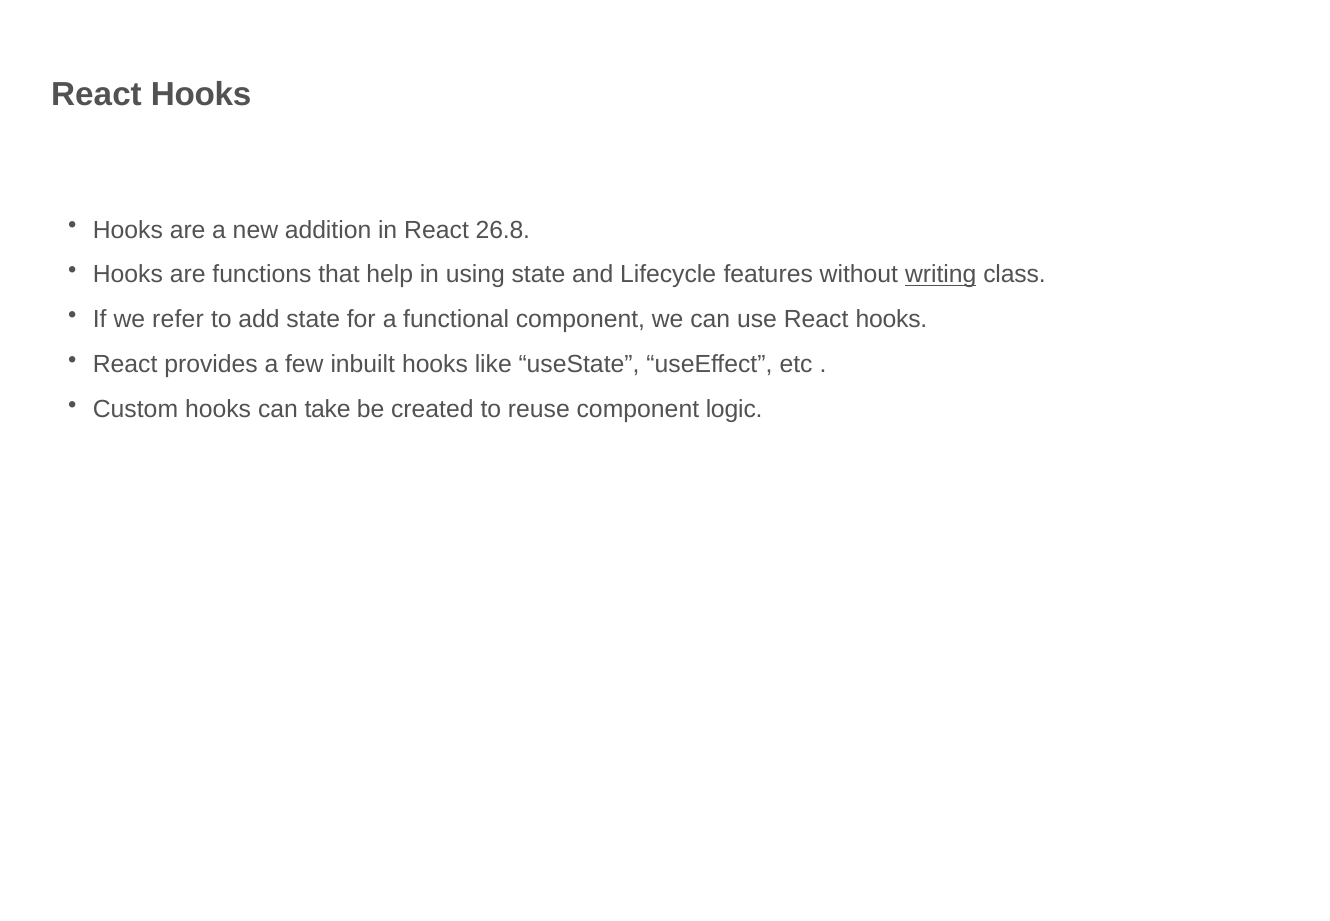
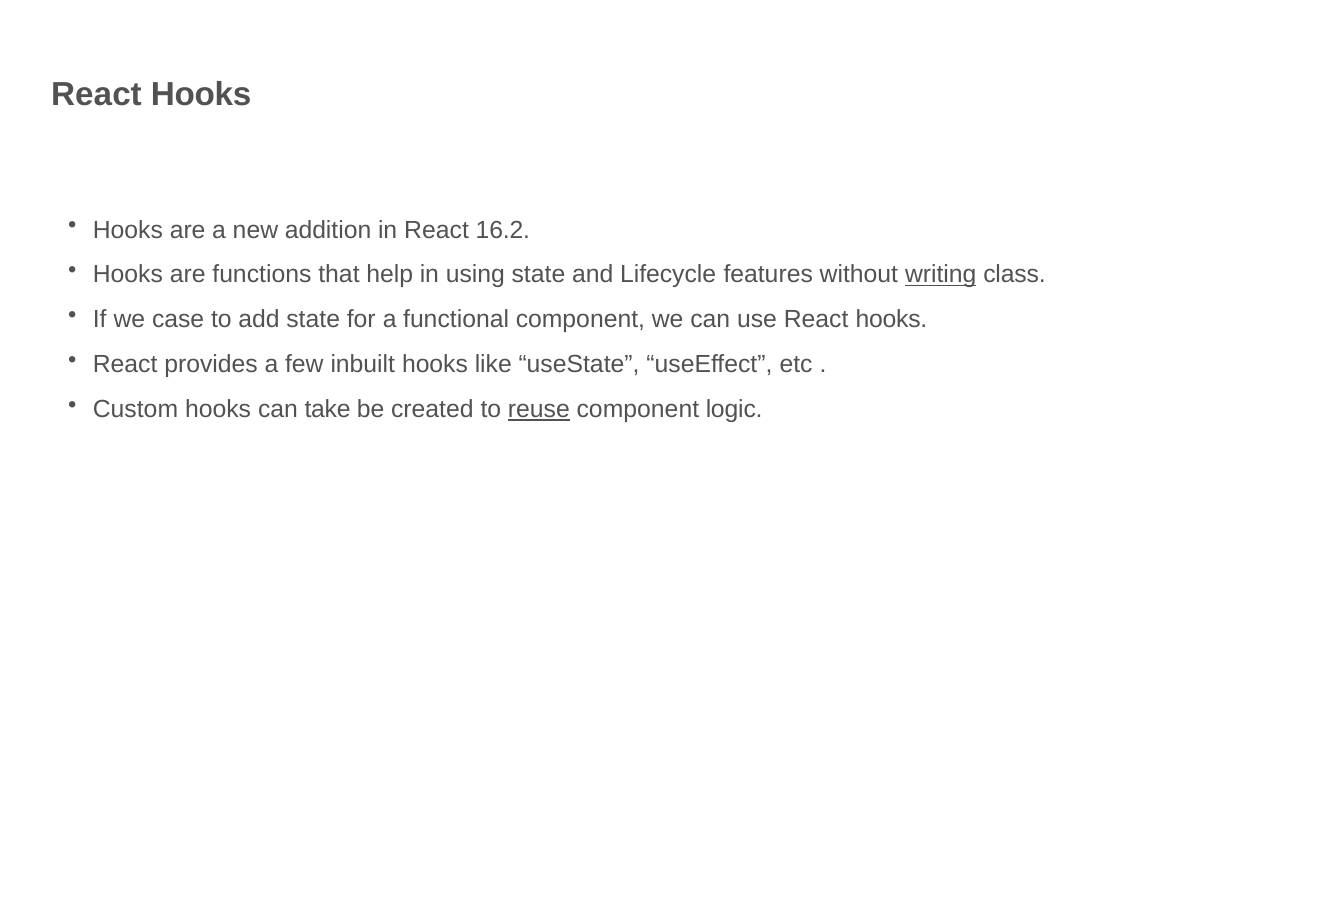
26.8: 26.8 -> 16.2 (503, 230)
refer: refer -> case (178, 320)
reuse underline: none -> present (539, 409)
